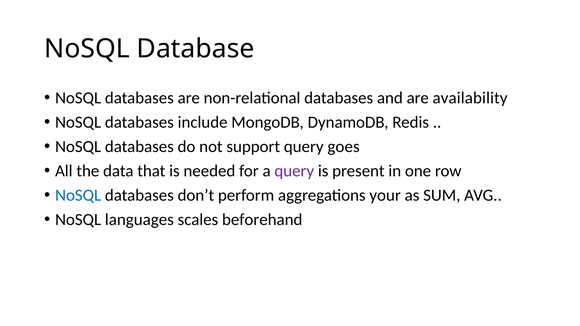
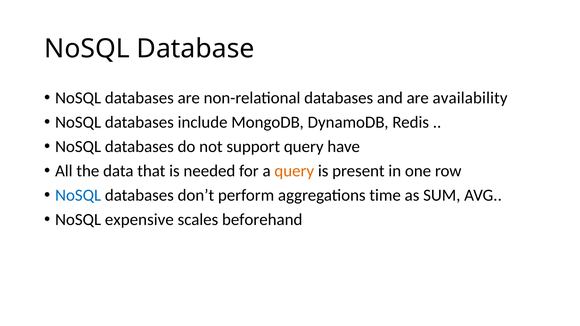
goes: goes -> have (344, 147)
query colour: purple -> orange (294, 171)
your: your -> time (385, 195)
languages: languages -> expensive (139, 220)
